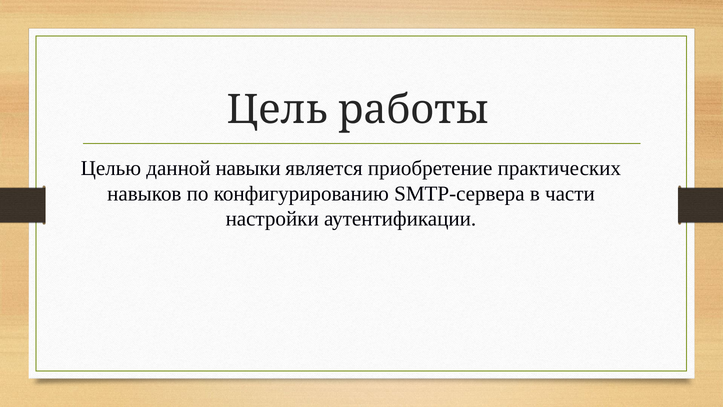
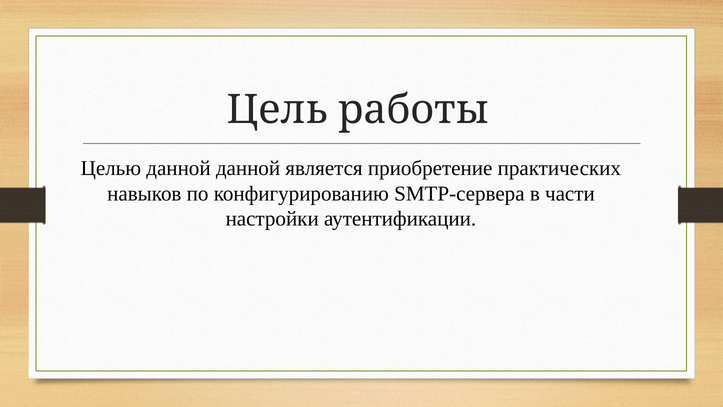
данной навыки: навыки -> данной (248, 168)
